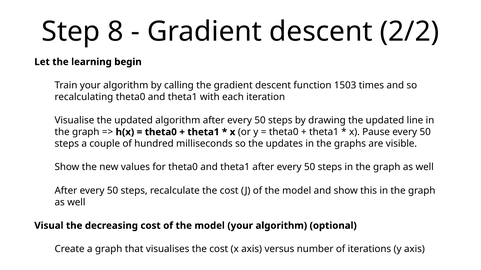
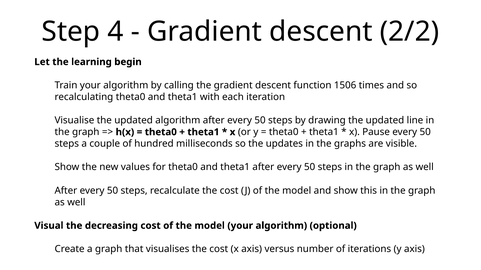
8: 8 -> 4 (116, 32)
1503: 1503 -> 1506 (345, 85)
